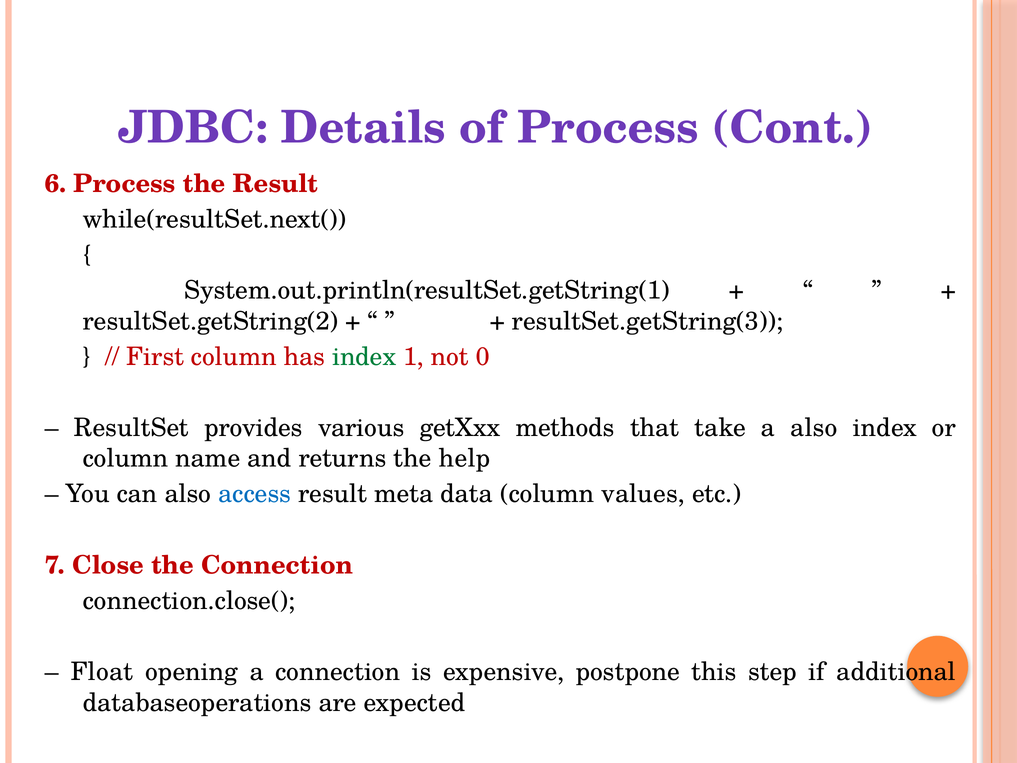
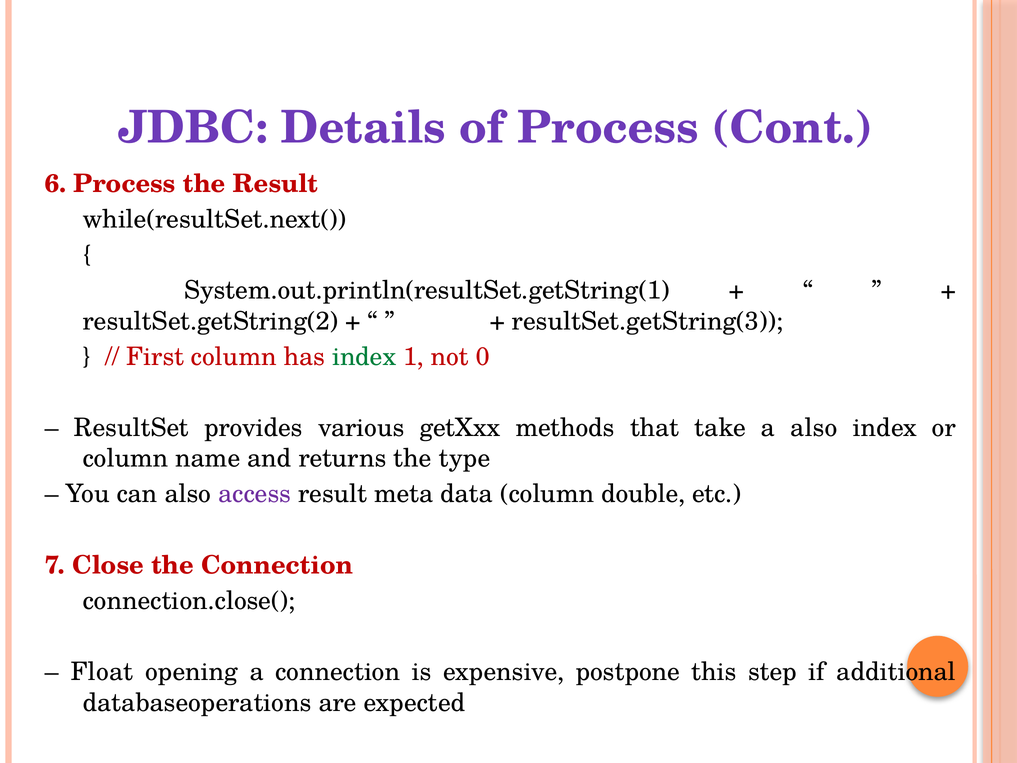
help: help -> type (465, 458)
access colour: blue -> purple (255, 494)
values: values -> double (643, 494)
